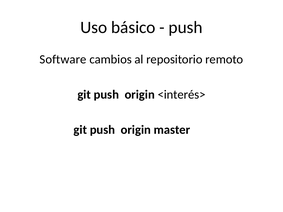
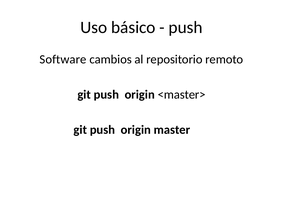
<interés>: <interés> -> <master> (182, 95)
